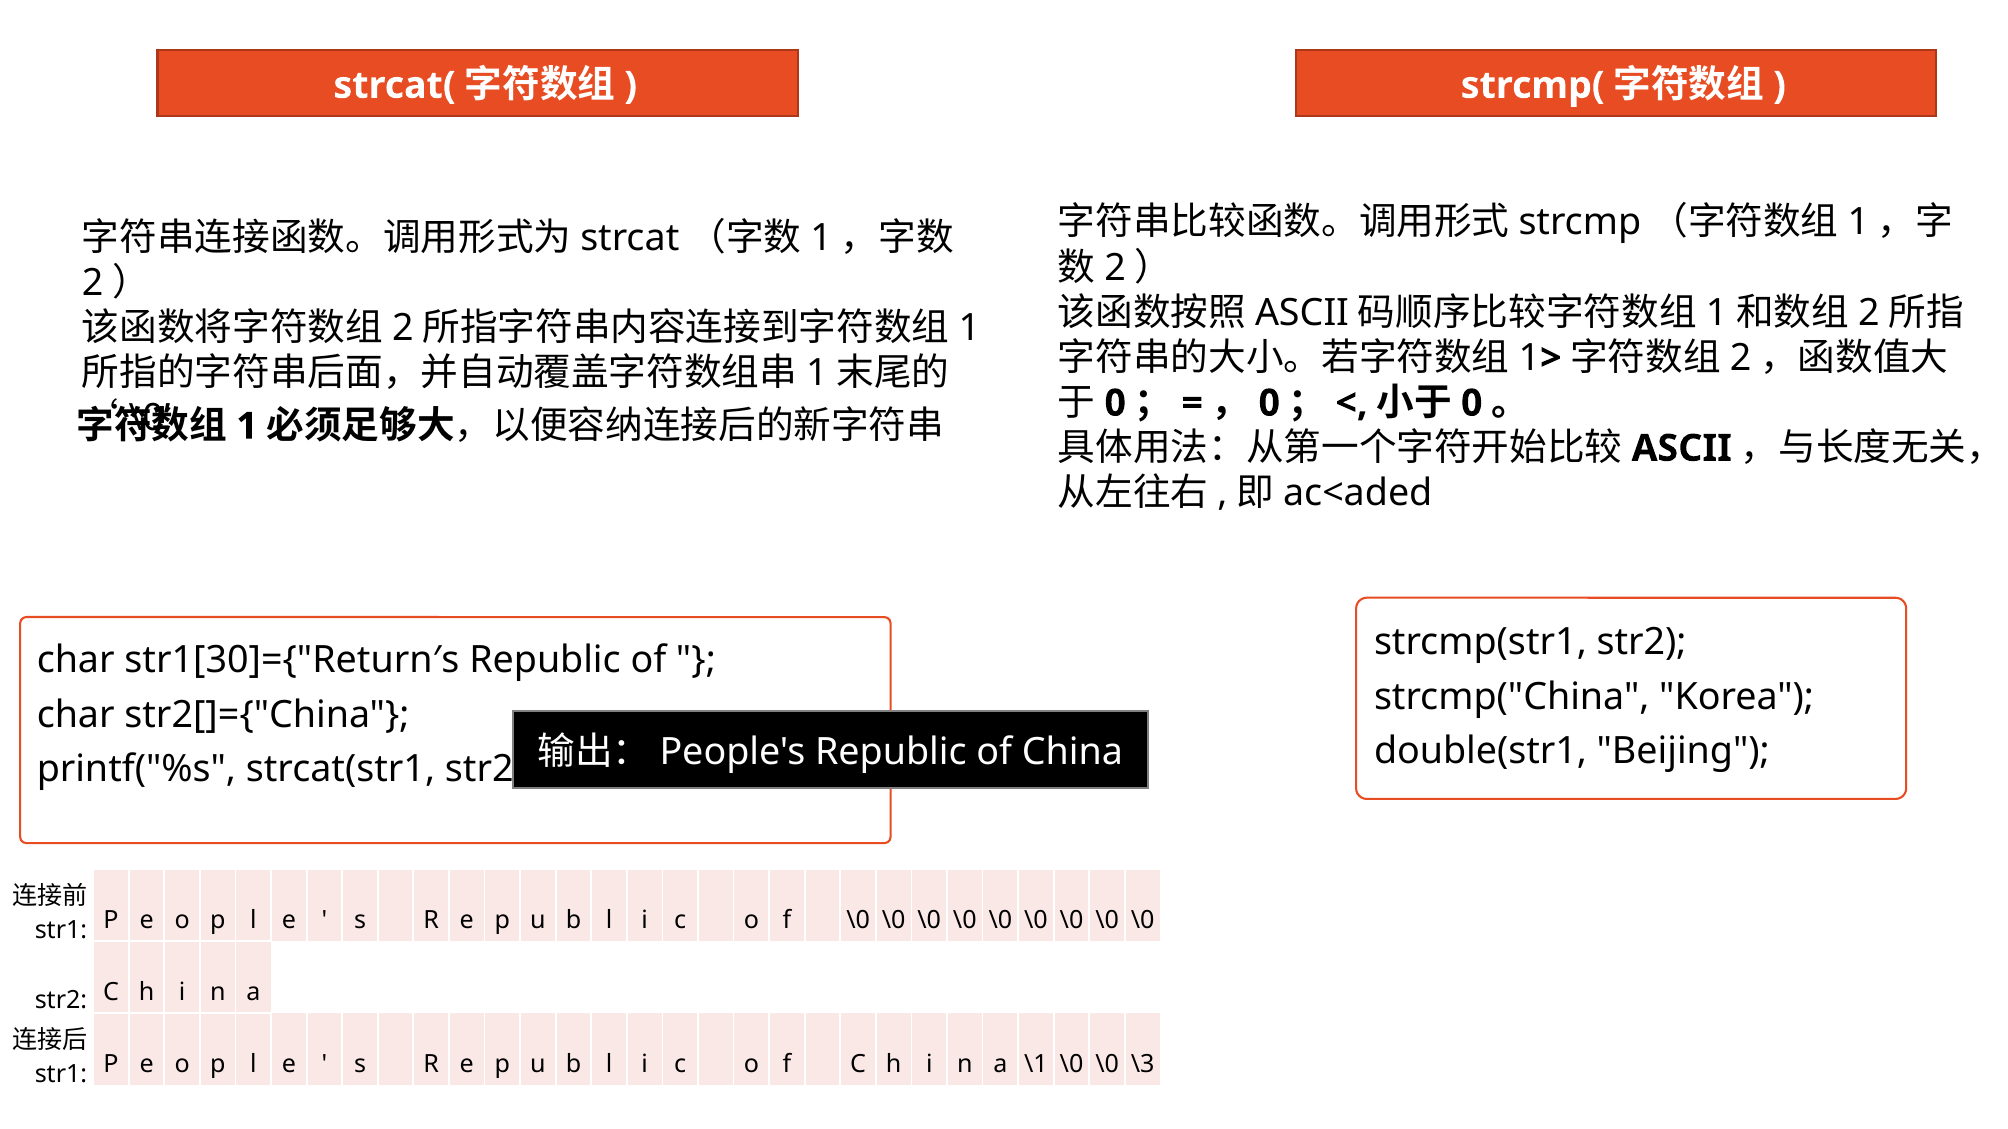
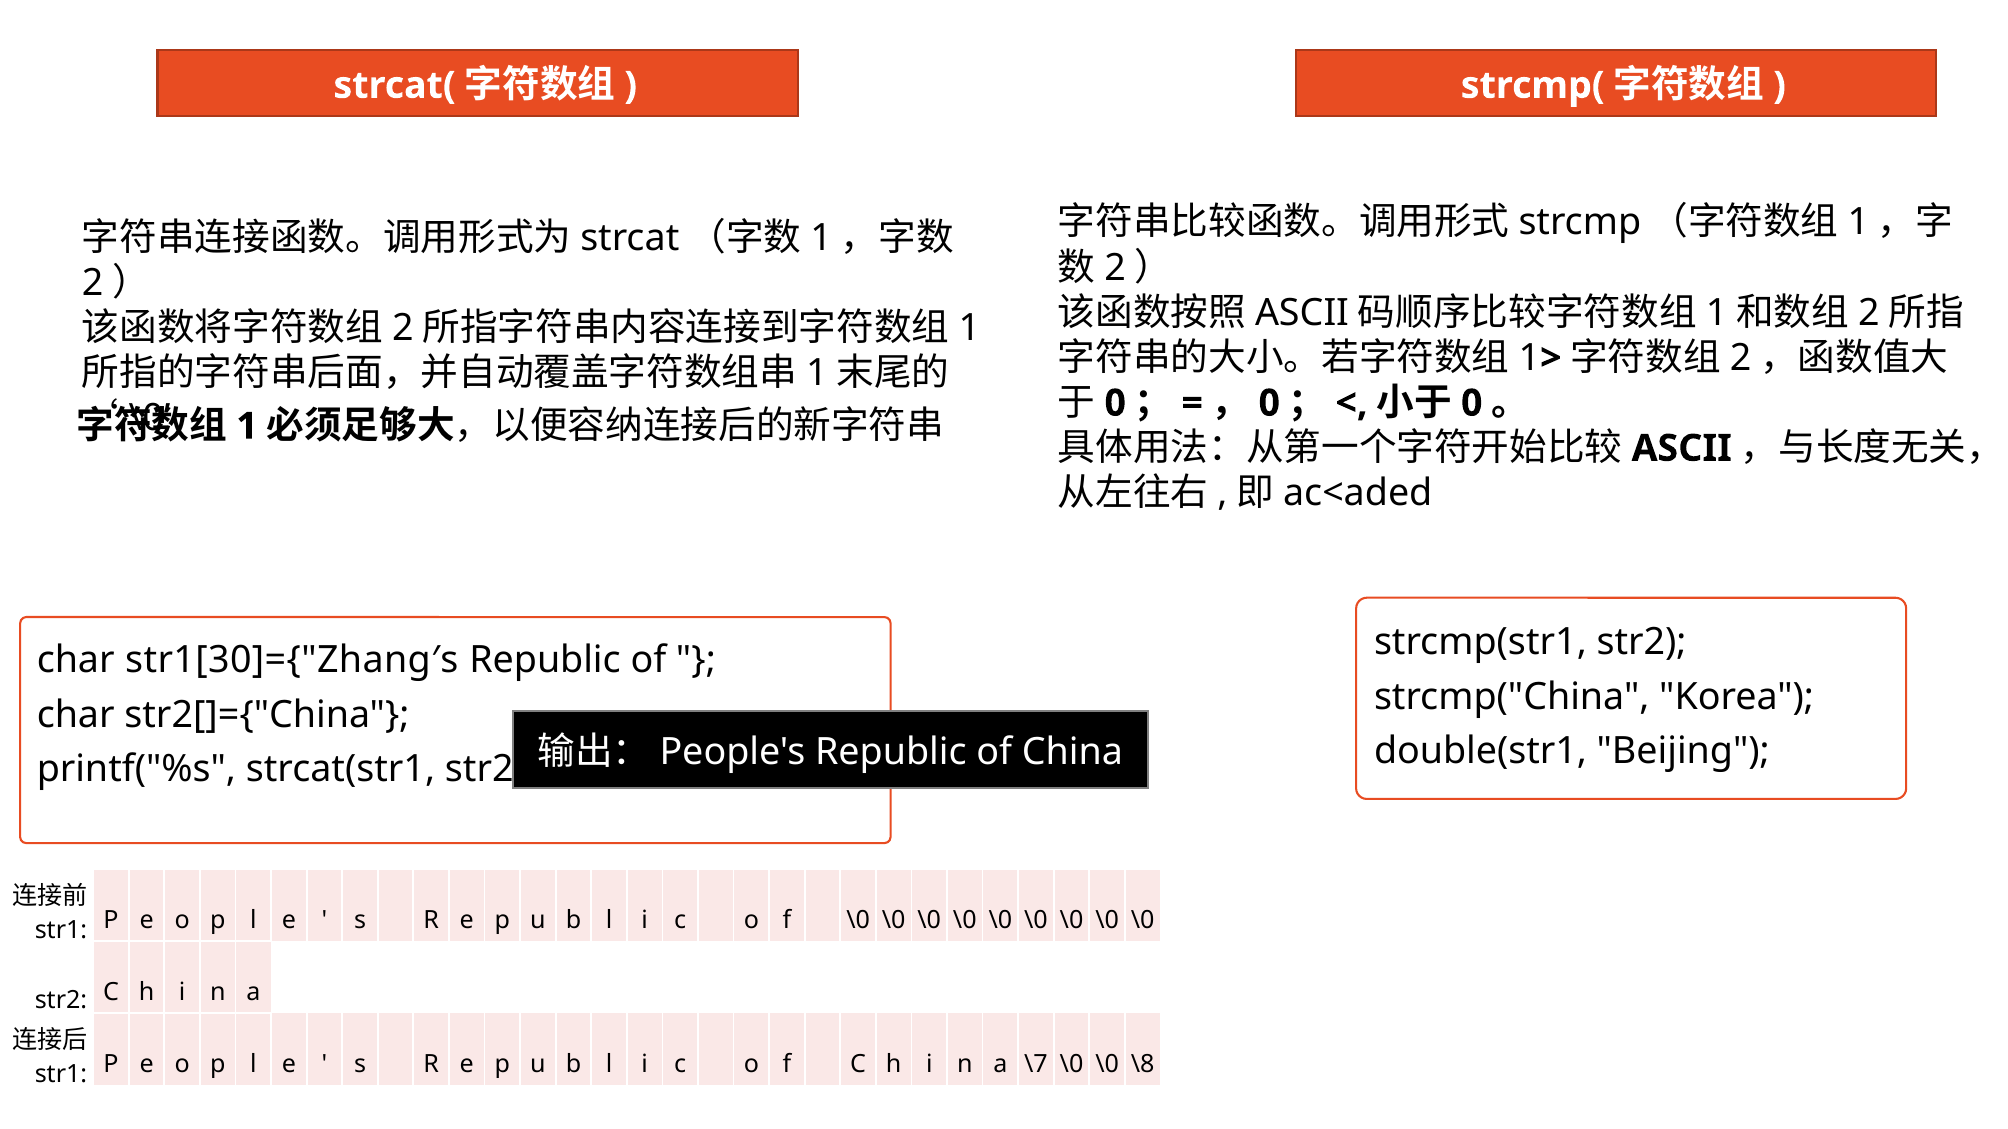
str1[30]={"Return′s: str1[30]={"Return′s -> str1[30]={"Zhang′s (292, 661)
\1: \1 -> \7 (1036, 1064)
\3: \3 -> \8 (1143, 1064)
